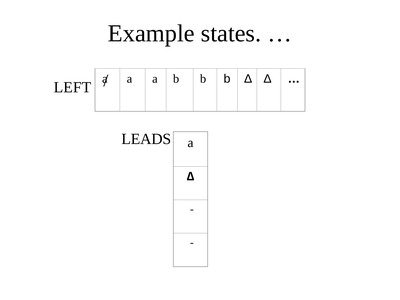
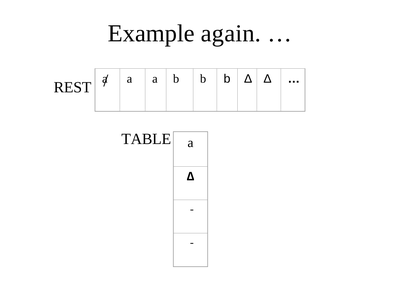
states: states -> again (231, 33)
LEFT: LEFT -> REST (73, 87)
LEADS: LEADS -> TABLE (146, 139)
